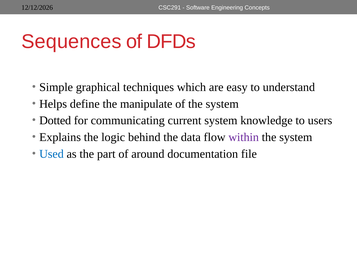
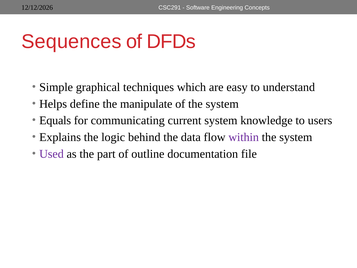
Dotted: Dotted -> Equals (55, 120)
Used colour: blue -> purple (51, 154)
around: around -> outline (148, 154)
